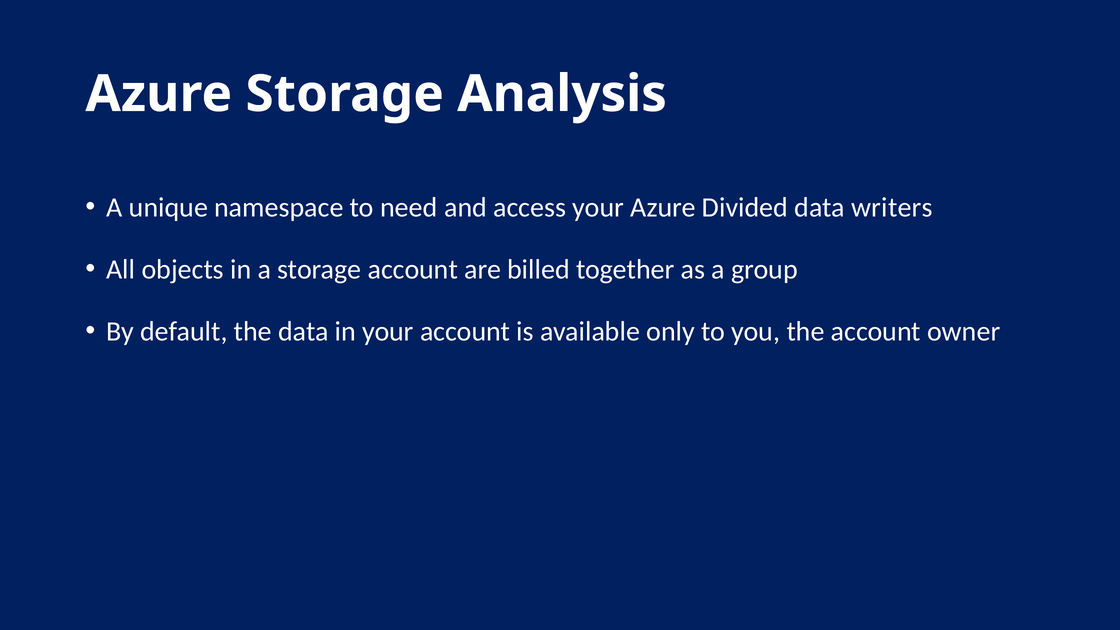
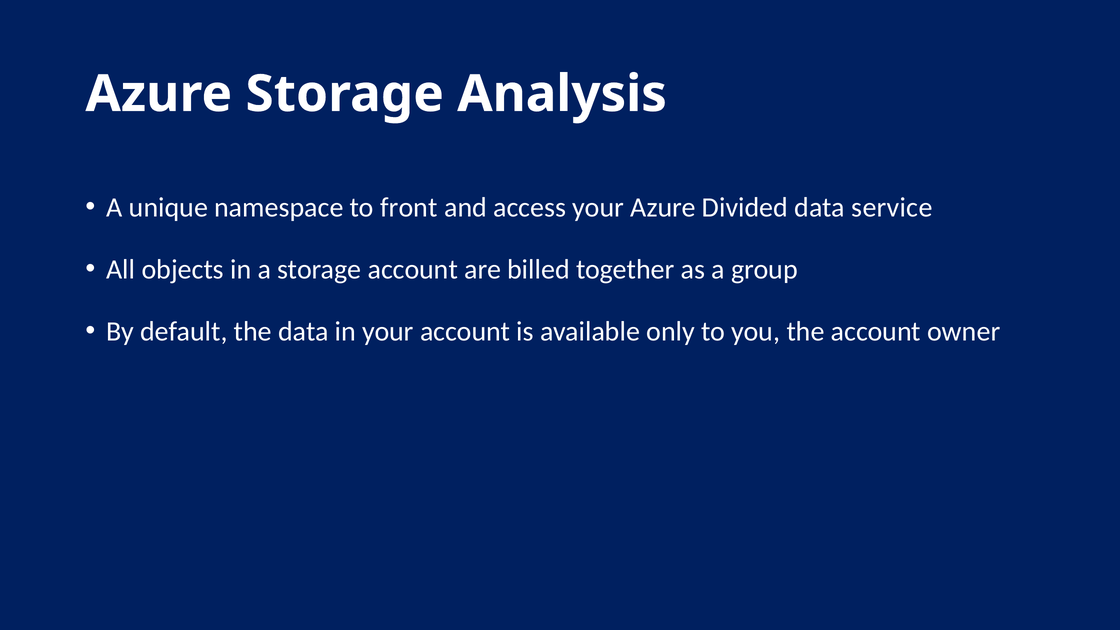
need: need -> front (409, 207)
writers: writers -> service (892, 207)
